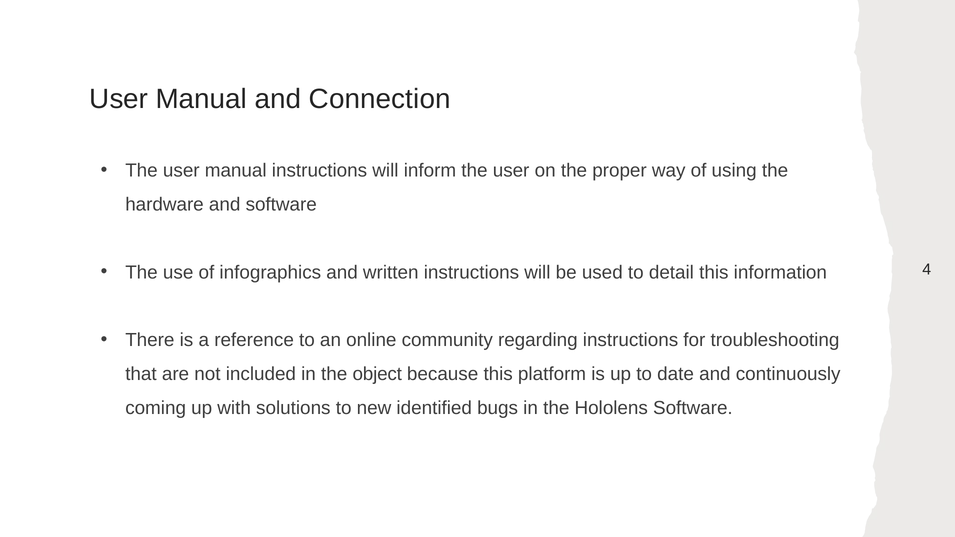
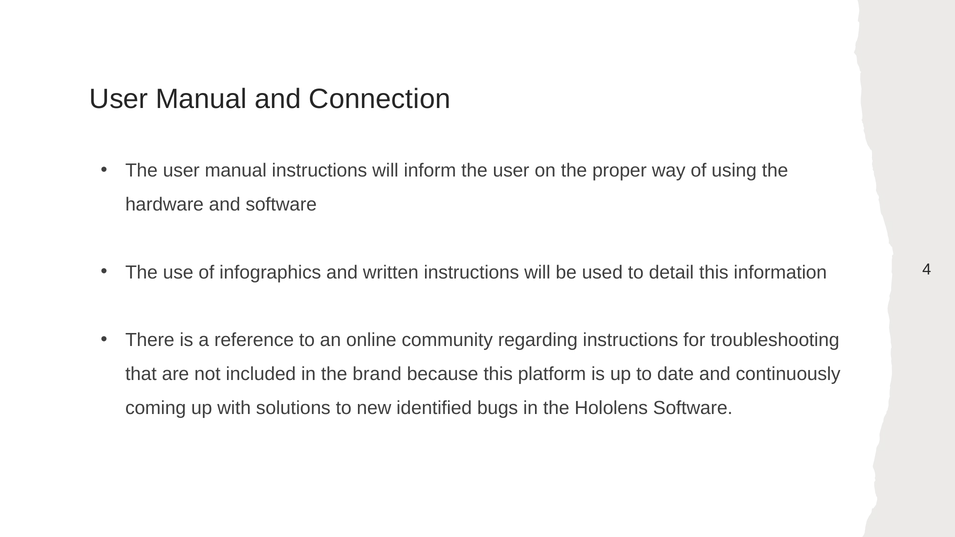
object: object -> brand (377, 374)
